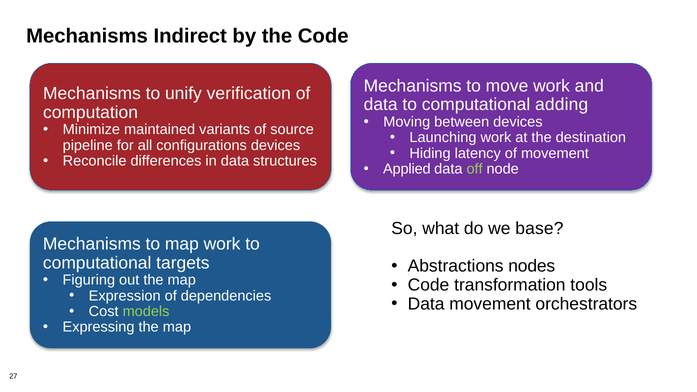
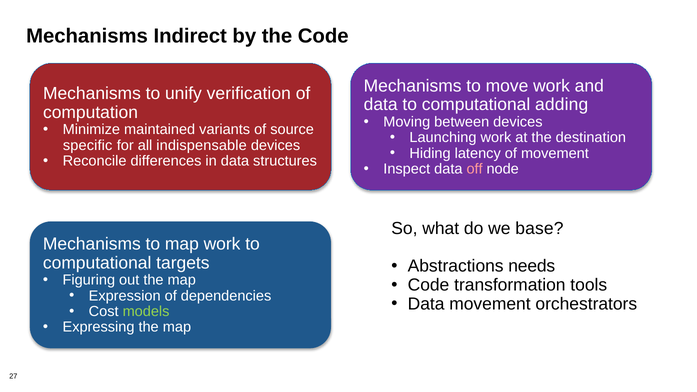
pipeline: pipeline -> specific (88, 145)
configurations: configurations -> indispensable (202, 145)
Applied: Applied -> Inspect (407, 169)
off colour: light green -> pink (475, 169)
nodes: nodes -> needs (532, 266)
